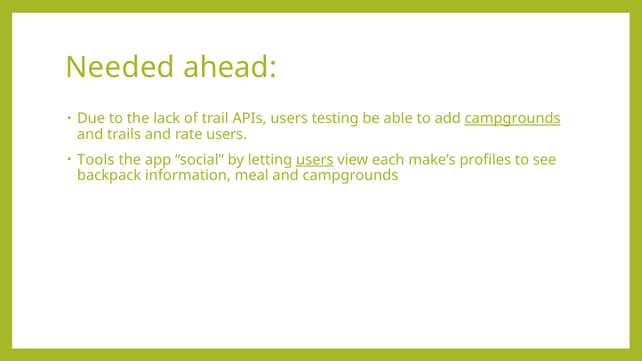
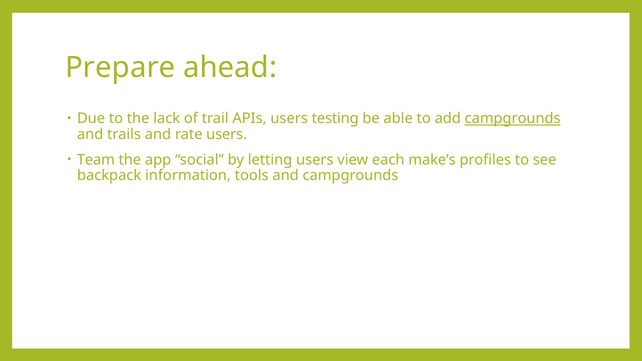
Needed: Needed -> Prepare (120, 68)
Tools: Tools -> Team (96, 160)
users underline: present -> none (315, 160)
meal: meal -> tools (252, 176)
